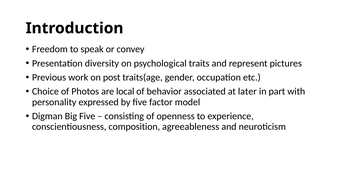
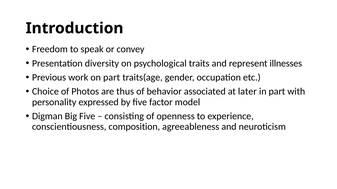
pictures: pictures -> illnesses (286, 64)
on post: post -> part (112, 78)
local: local -> thus (125, 92)
